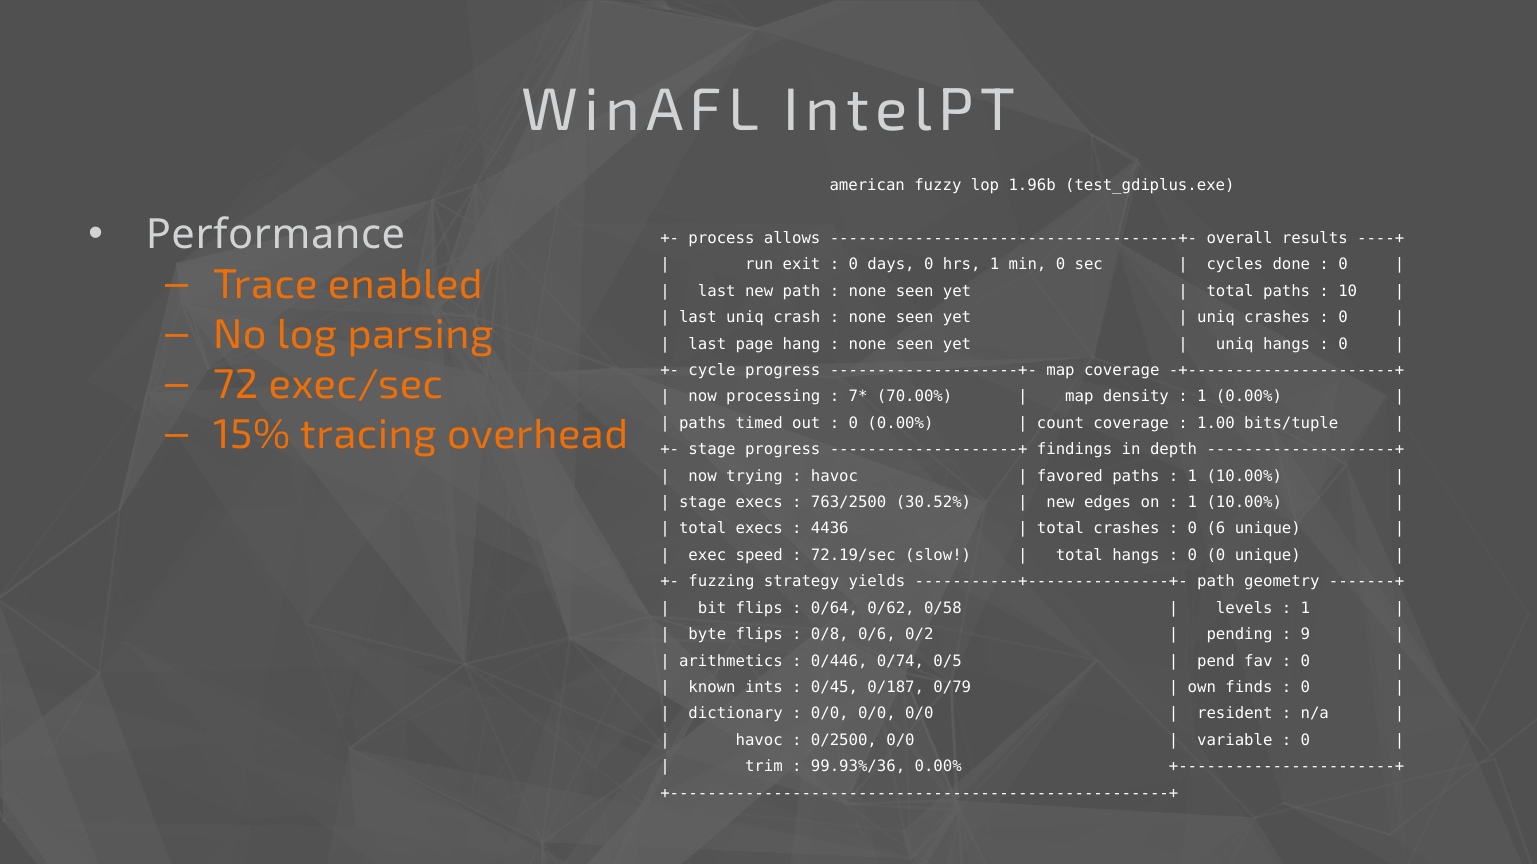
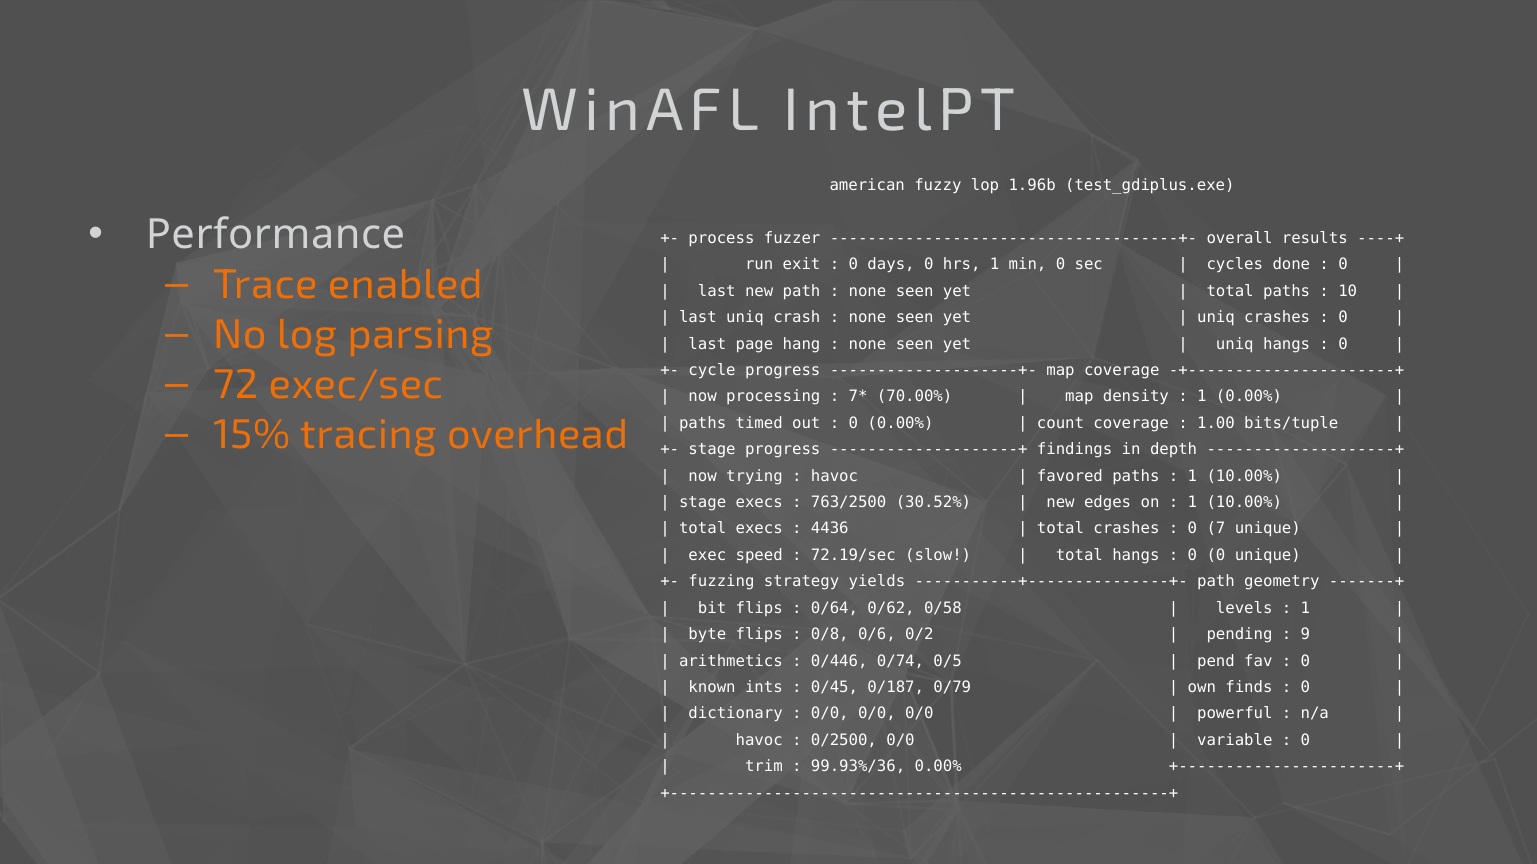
allows: allows -> fuzzer (792, 238)
6: 6 -> 7 (1216, 529)
resident: resident -> powerful (1235, 714)
